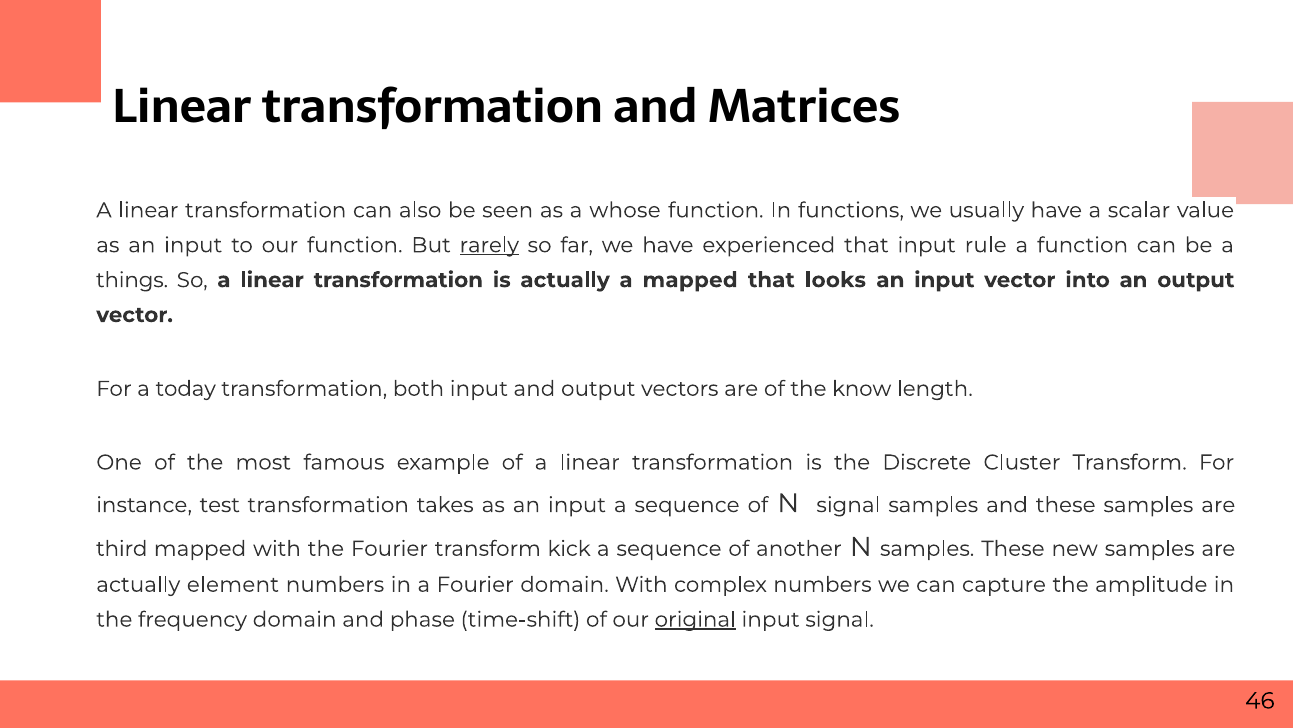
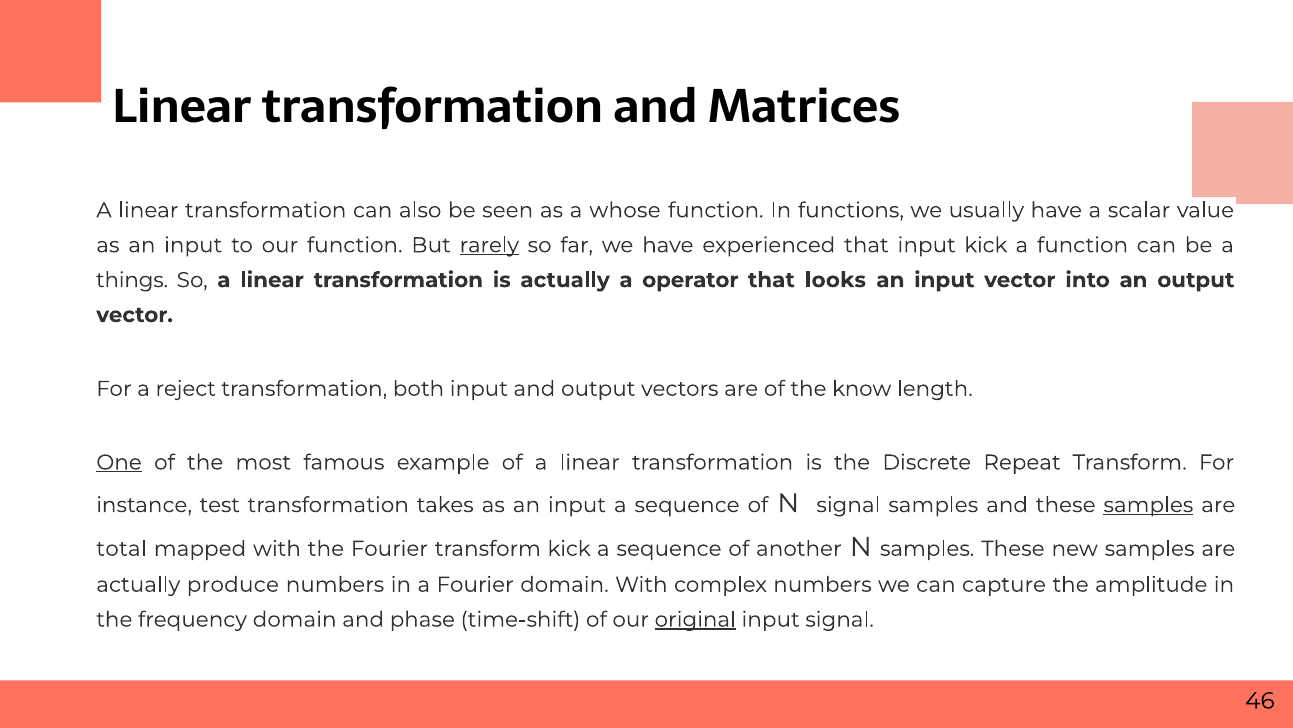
input rule: rule -> kick (986, 245)
a mapped: mapped -> operator (690, 280)
today: today -> reject (186, 388)
One underline: none -> present (119, 462)
Cluster: Cluster -> Repeat (1022, 462)
samples underline: none -> present (1148, 505)
third: third -> total (121, 548)
element: element -> produce (233, 584)
